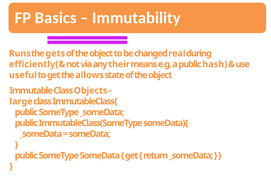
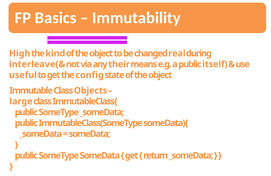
Runs: Runs -> High (20, 53)
gets: gets -> kind (55, 53)
efficiently(&: efficiently(& -> interleave(& (37, 64)
hash: hash -> itself (215, 64)
allows: allows -> config (90, 75)
